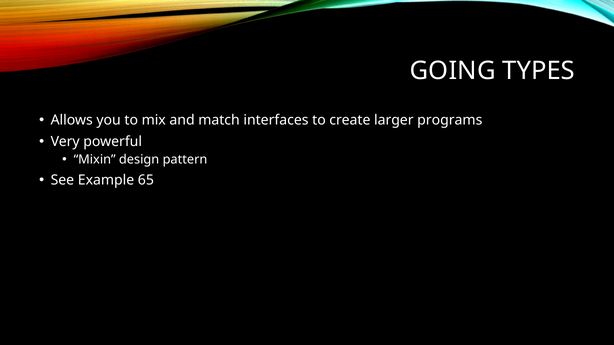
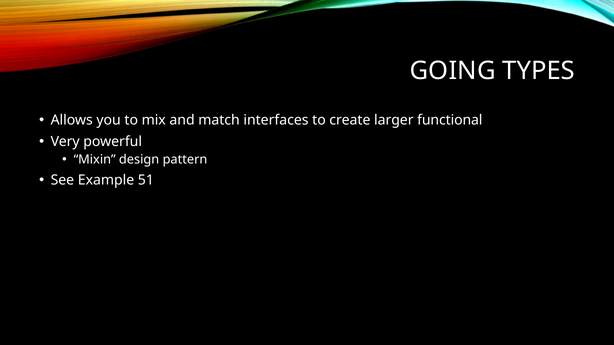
programs: programs -> functional (450, 120)
65: 65 -> 51 (146, 180)
